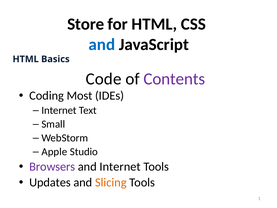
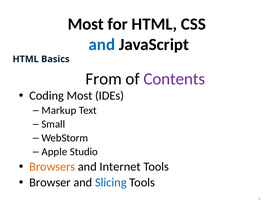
Store: Store -> Most (86, 24)
Code: Code -> From (104, 79)
Internet: Internet -> Markup (59, 110)
Browsers colour: purple -> orange (52, 166)
Updates: Updates -> Browser (50, 182)
Slicing colour: orange -> blue (111, 182)
